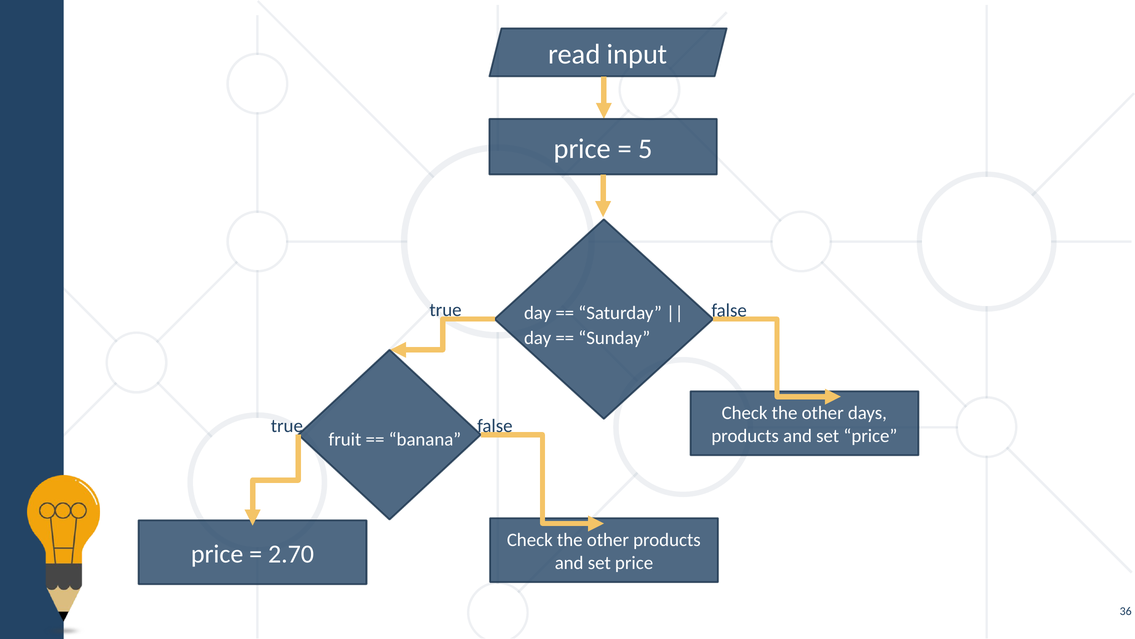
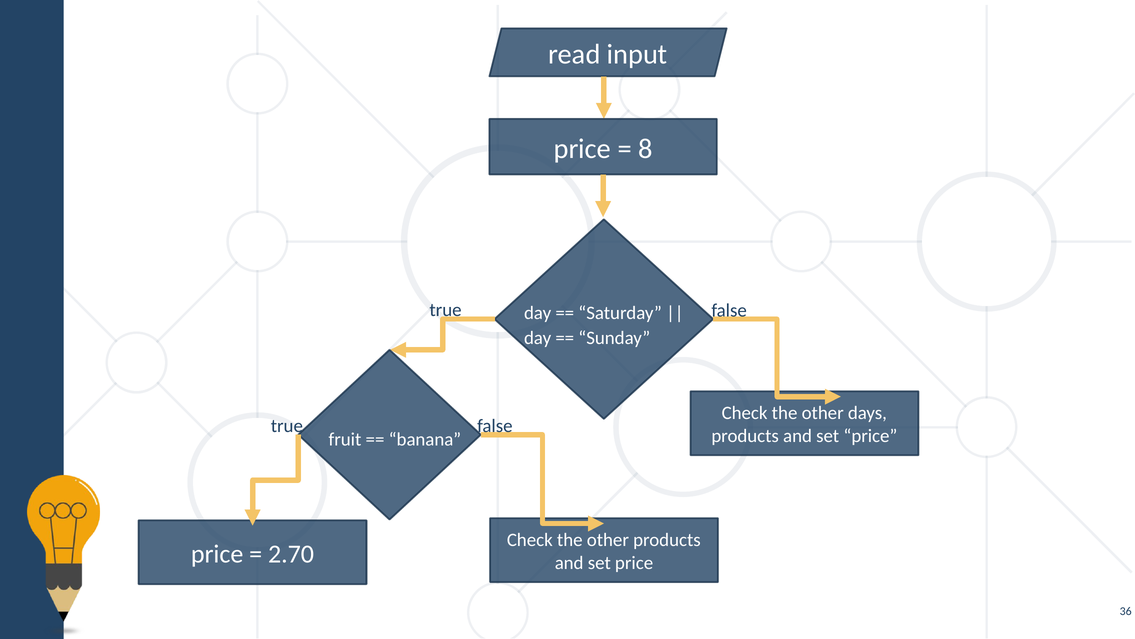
5: 5 -> 8 (645, 149)
